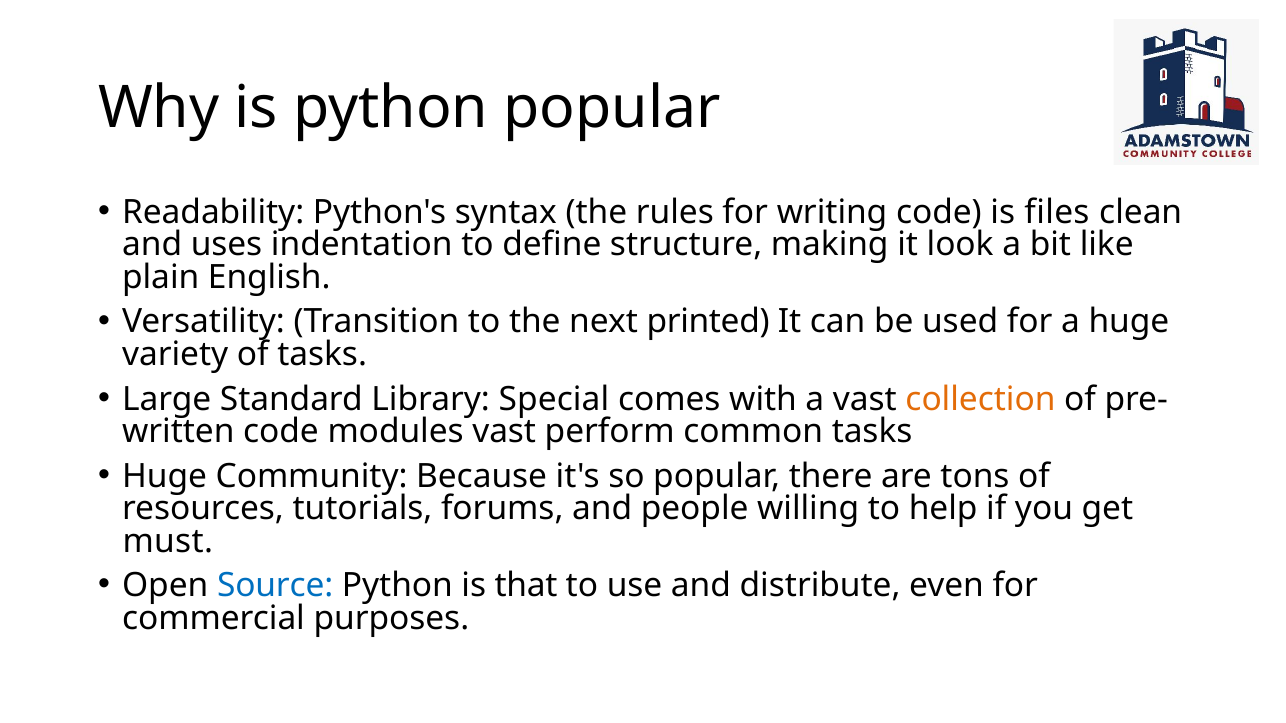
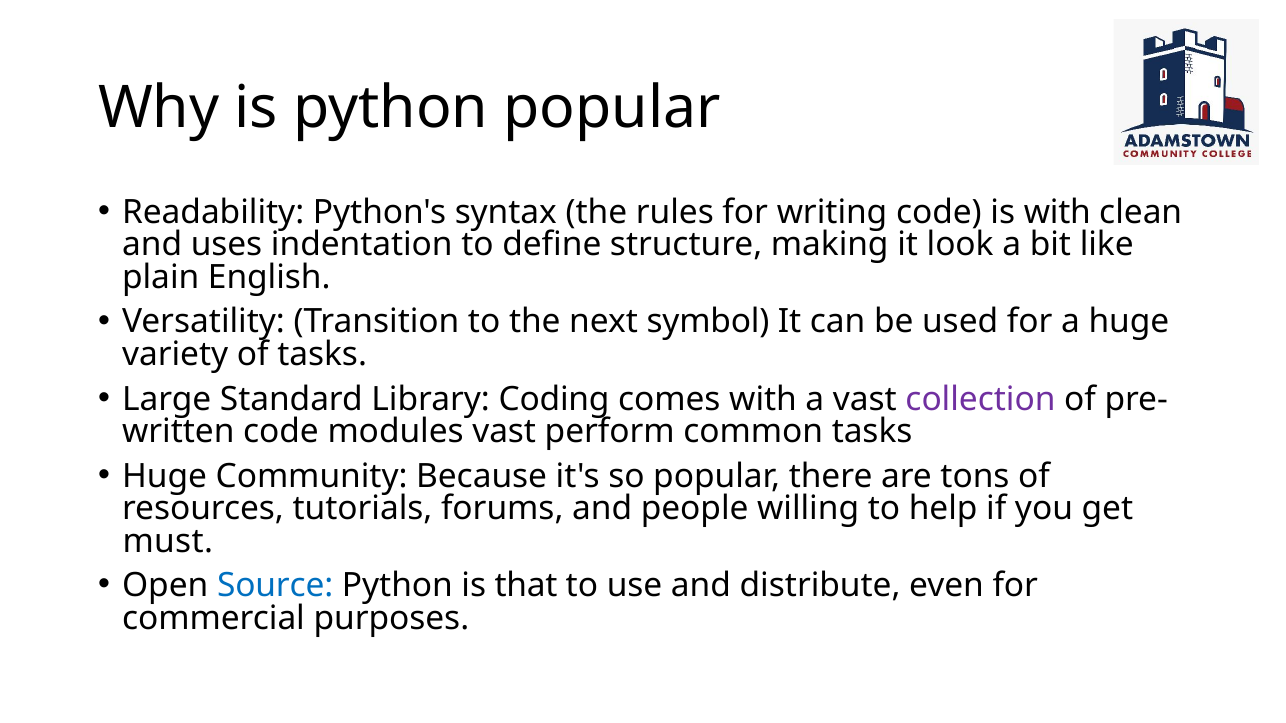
is files: files -> with (1057, 212)
printed: printed -> symbol (708, 322)
Special: Special -> Coding (554, 399)
collection colour: orange -> purple (980, 399)
